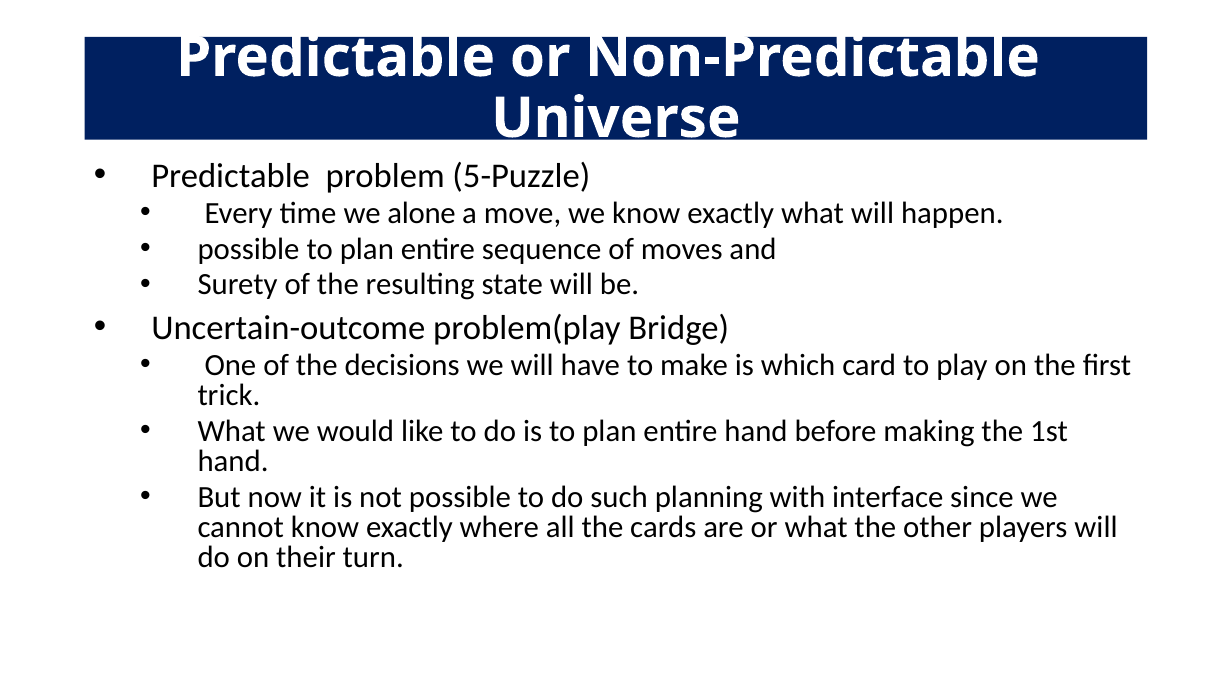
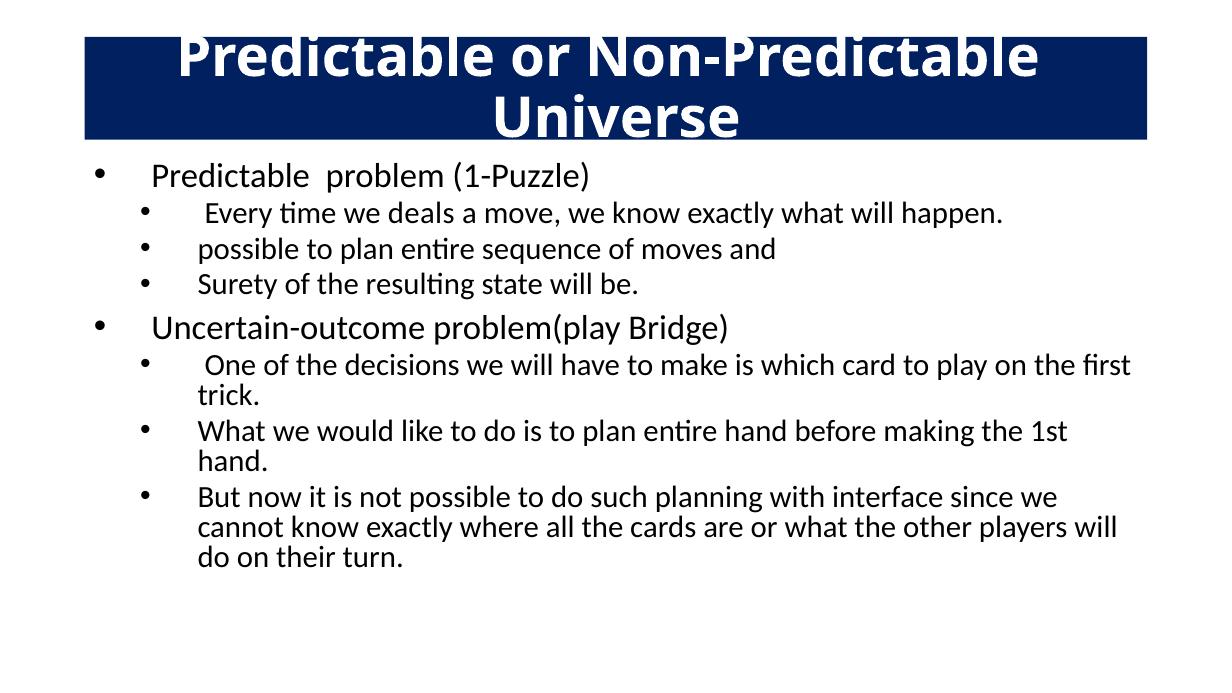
5-Puzzle: 5-Puzzle -> 1-Puzzle (521, 176)
alone: alone -> deals (421, 213)
